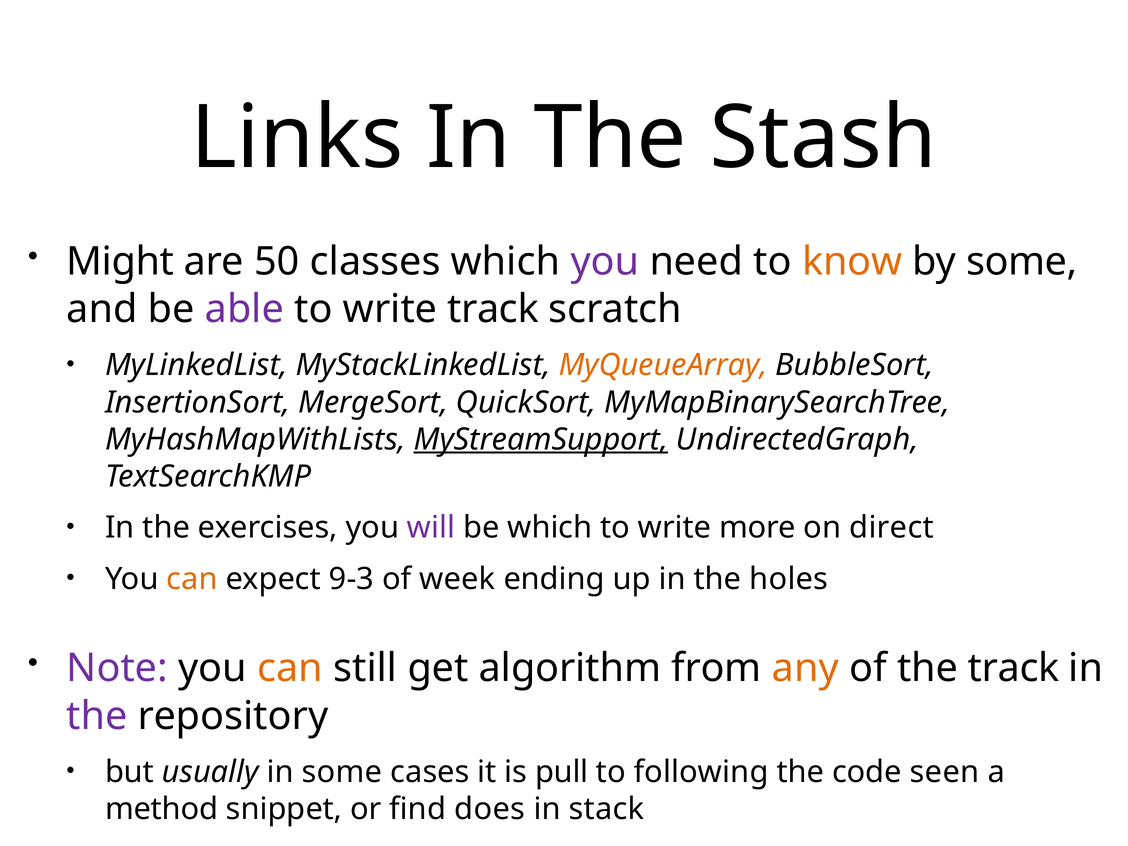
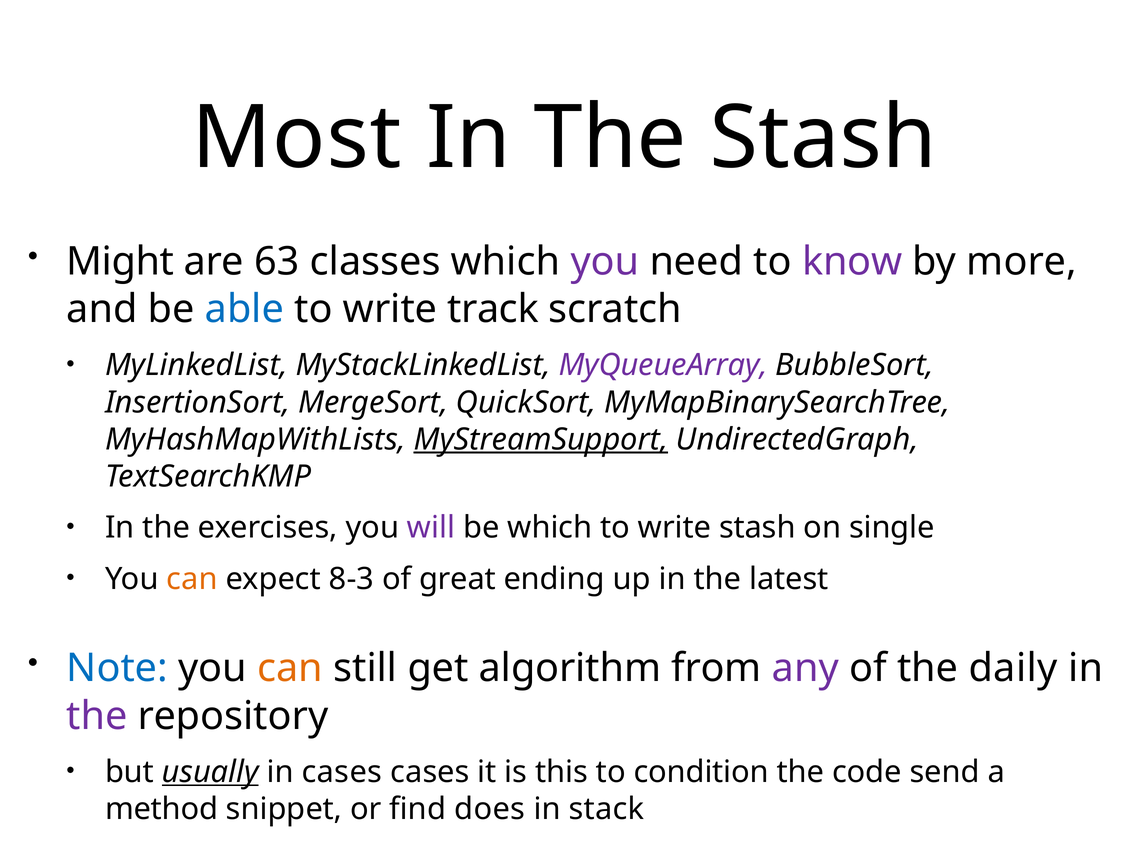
Links: Links -> Most (297, 138)
50: 50 -> 63 (277, 262)
know colour: orange -> purple (852, 262)
by some: some -> more (1022, 262)
able colour: purple -> blue (244, 309)
MyQueueArray colour: orange -> purple (663, 365)
write more: more -> stash (757, 528)
direct: direct -> single (892, 528)
9-3: 9-3 -> 8-3 (352, 579)
week: week -> great (458, 579)
holes: holes -> latest (789, 579)
Note colour: purple -> blue (117, 668)
any colour: orange -> purple (805, 668)
the track: track -> daily (1013, 668)
usually underline: none -> present (210, 772)
in some: some -> cases (342, 772)
pull: pull -> this (561, 772)
following: following -> condition (701, 772)
seen: seen -> send (945, 772)
